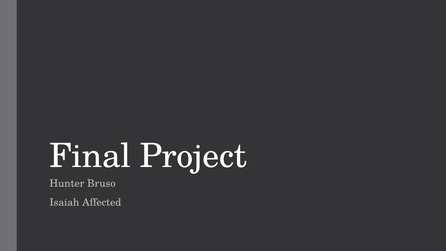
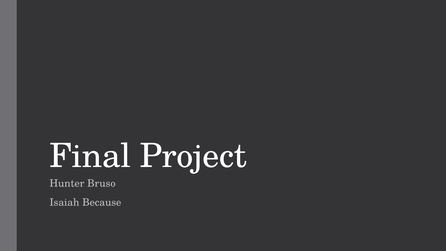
Affected: Affected -> Because (102, 202)
